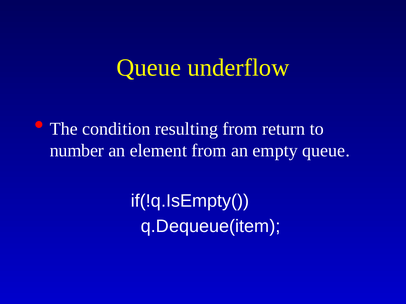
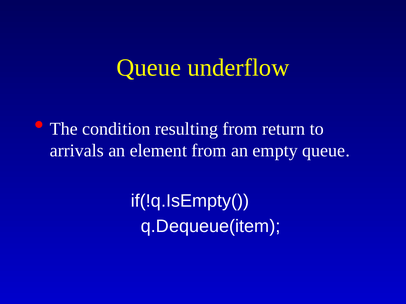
number: number -> arrivals (77, 151)
